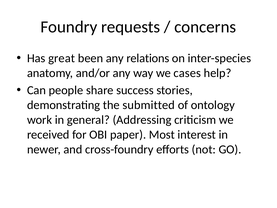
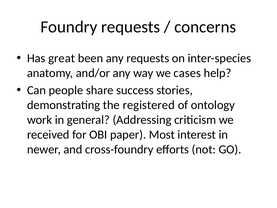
any relations: relations -> requests (148, 58)
submitted: submitted -> registered (149, 105)
